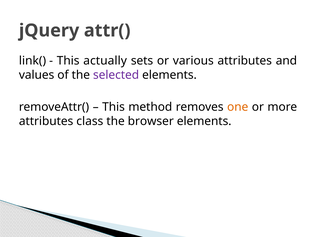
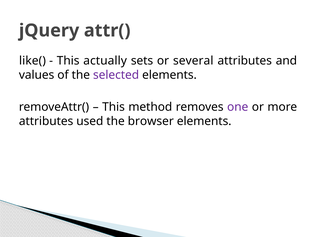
link(: link( -> like( (32, 61)
various: various -> several (193, 61)
one colour: orange -> purple (238, 107)
class: class -> used (90, 121)
